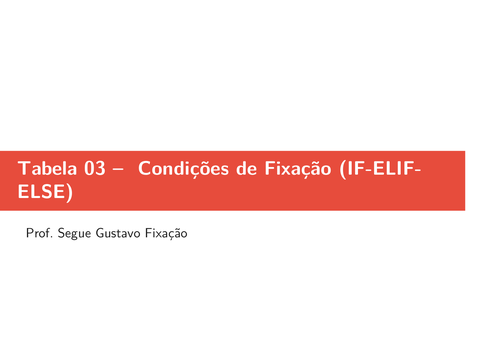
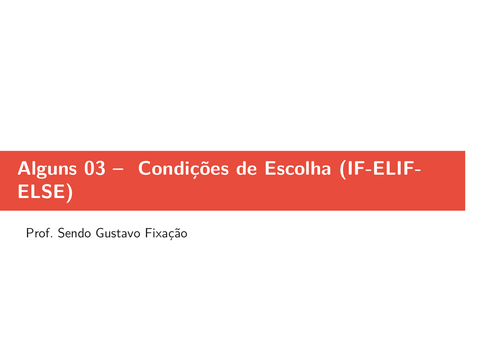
Tabela: Tabela -> Alguns (47, 169)
de Fixação: Fixação -> Escolha (298, 169)
Segue: Segue -> Sendo (74, 233)
